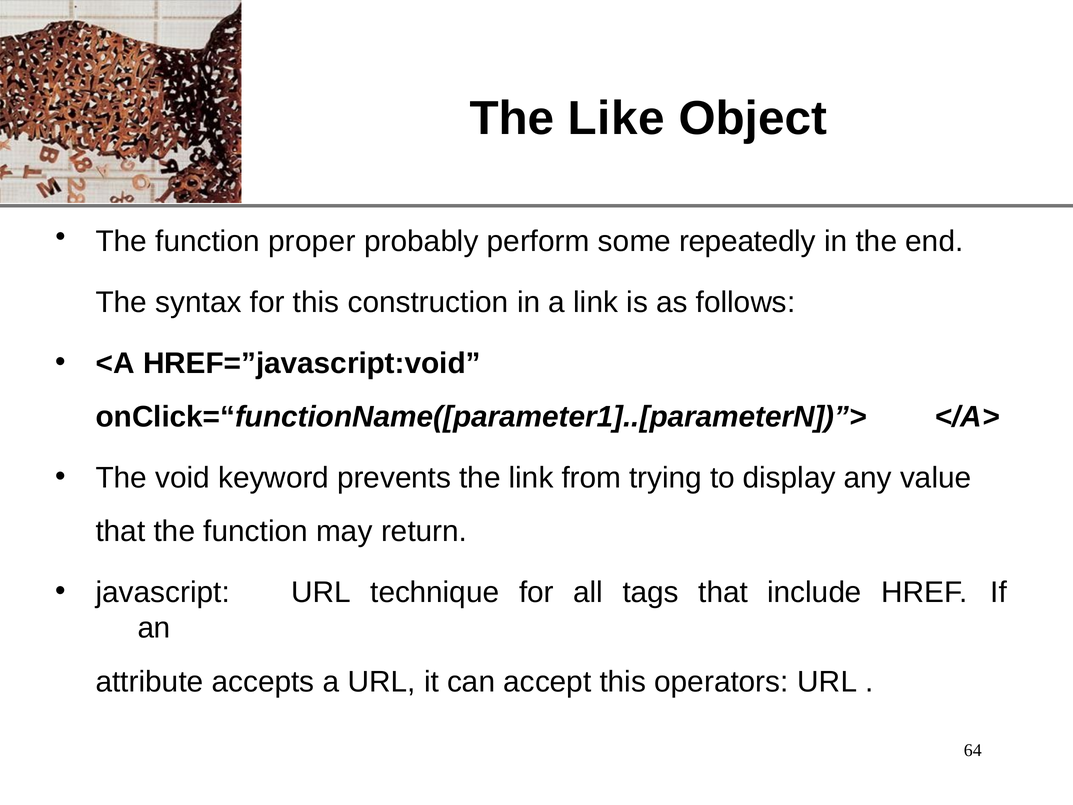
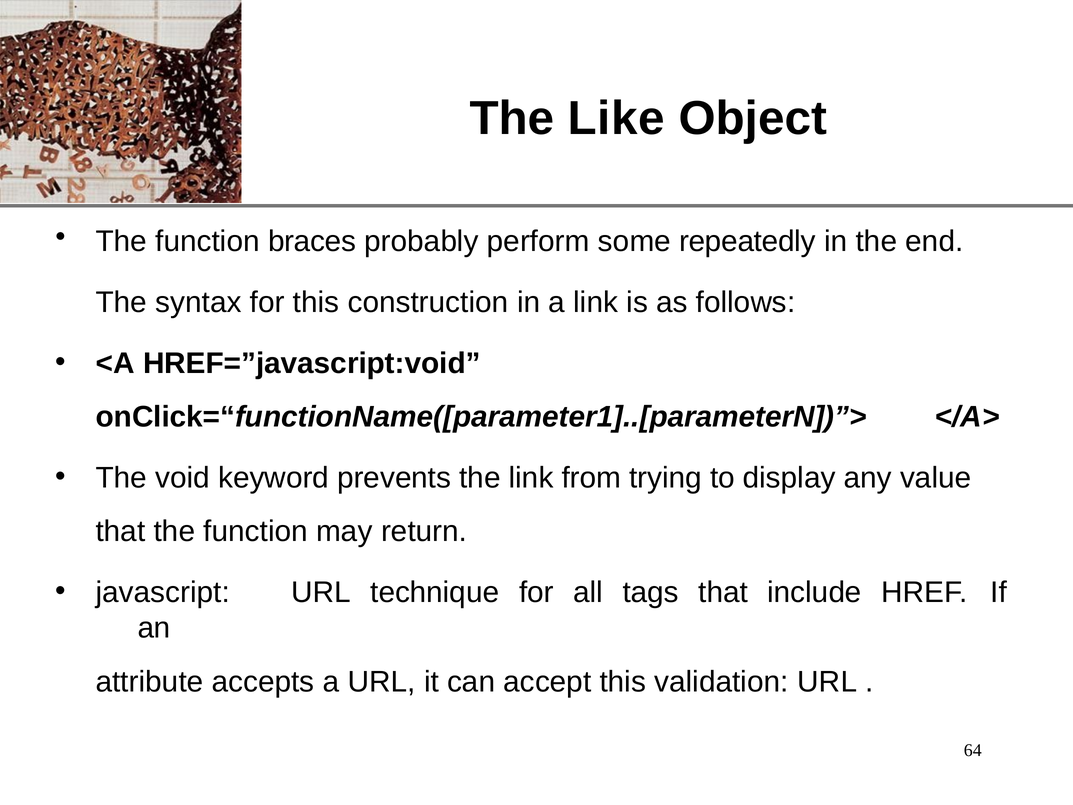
proper: proper -> braces (312, 241)
operators: operators -> validation (721, 682)
